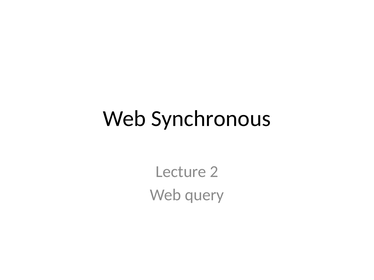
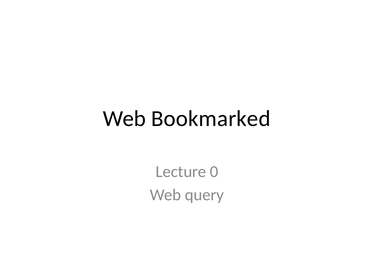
Synchronous: Synchronous -> Bookmarked (211, 119)
2: 2 -> 0 (214, 172)
